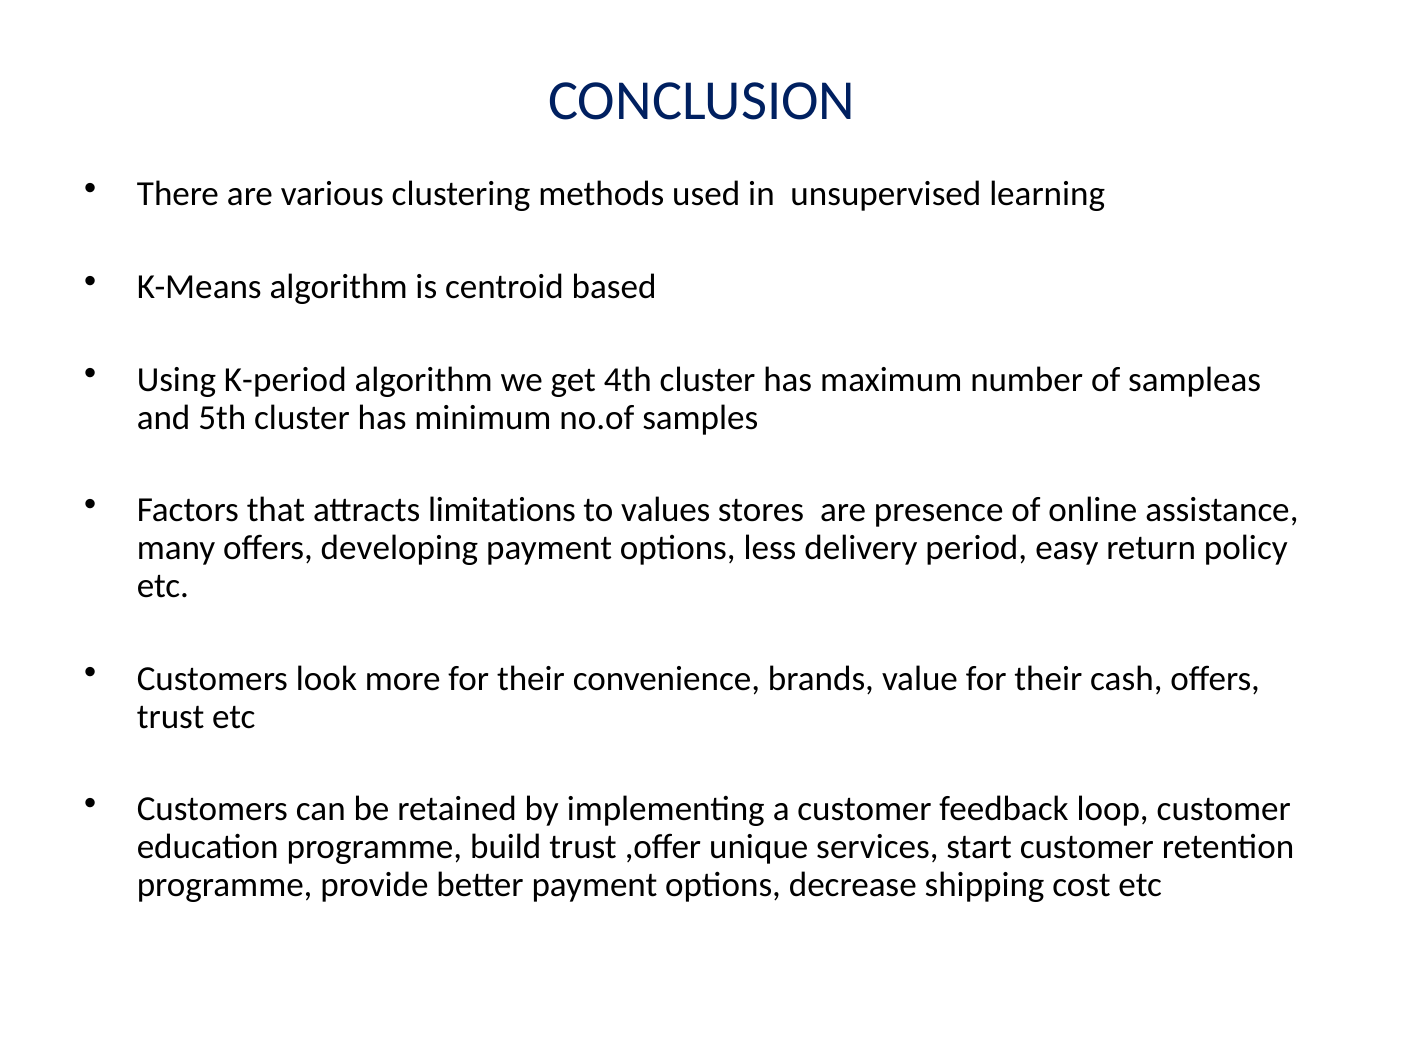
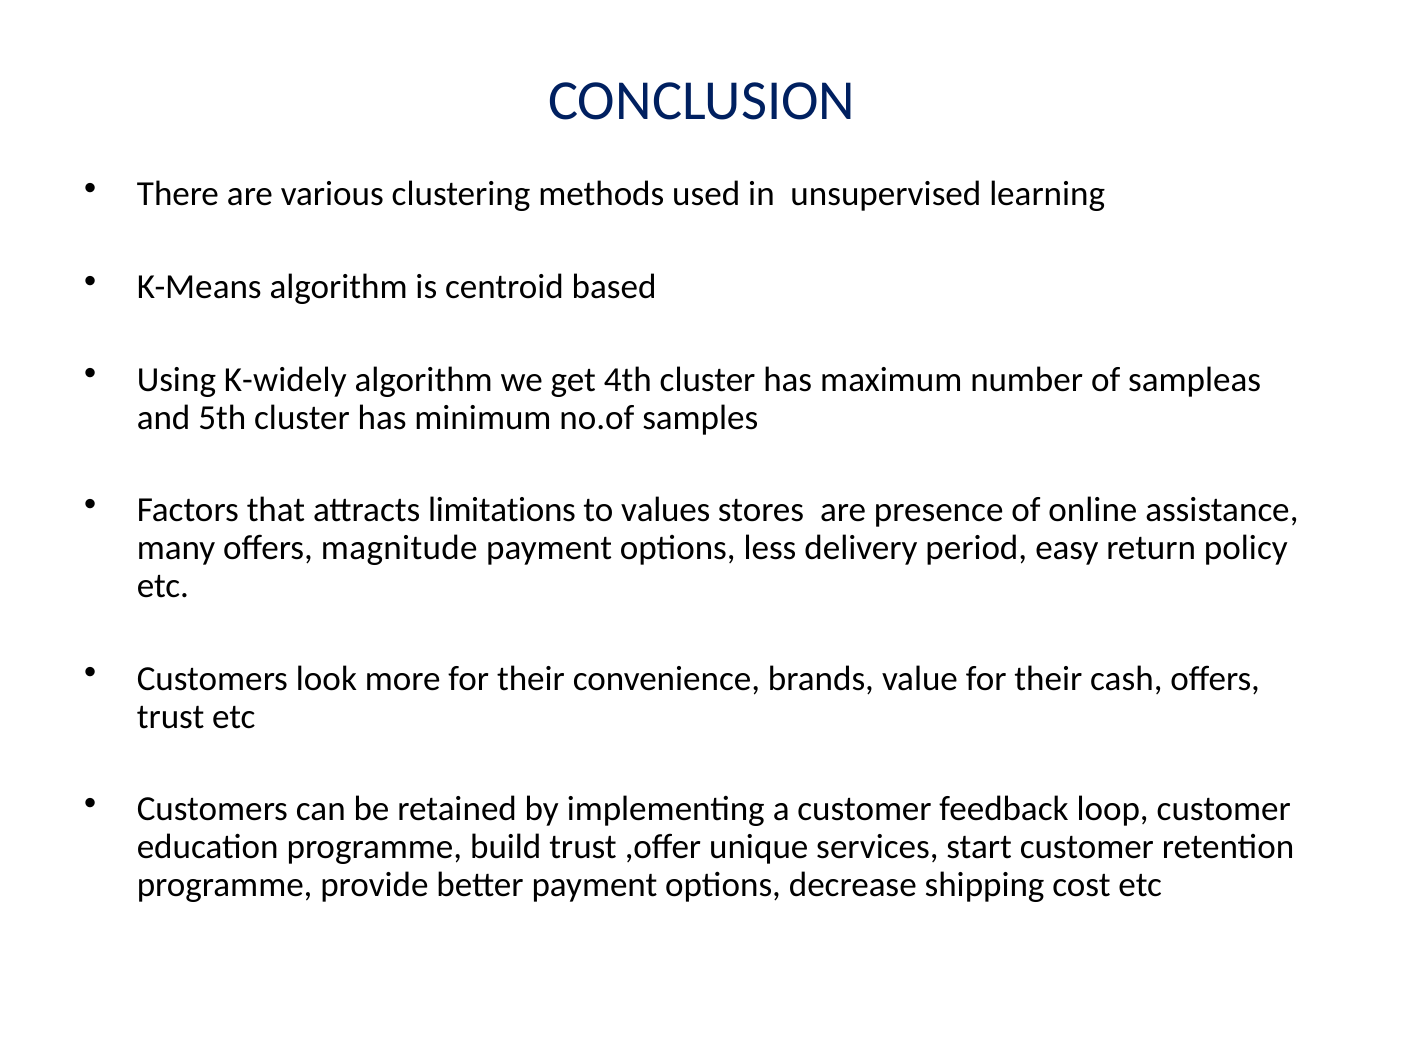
K-period: K-period -> K-widely (285, 380)
developing: developing -> magnitude (399, 548)
